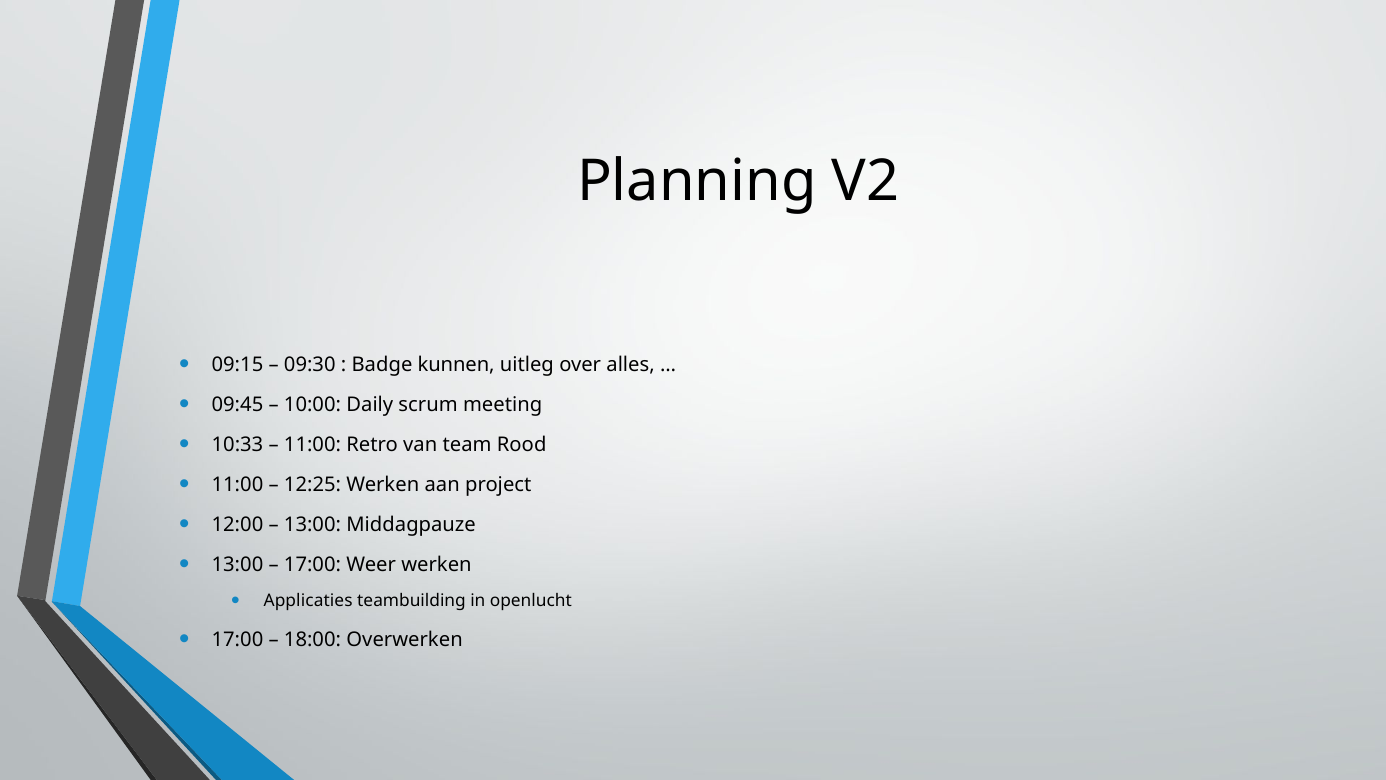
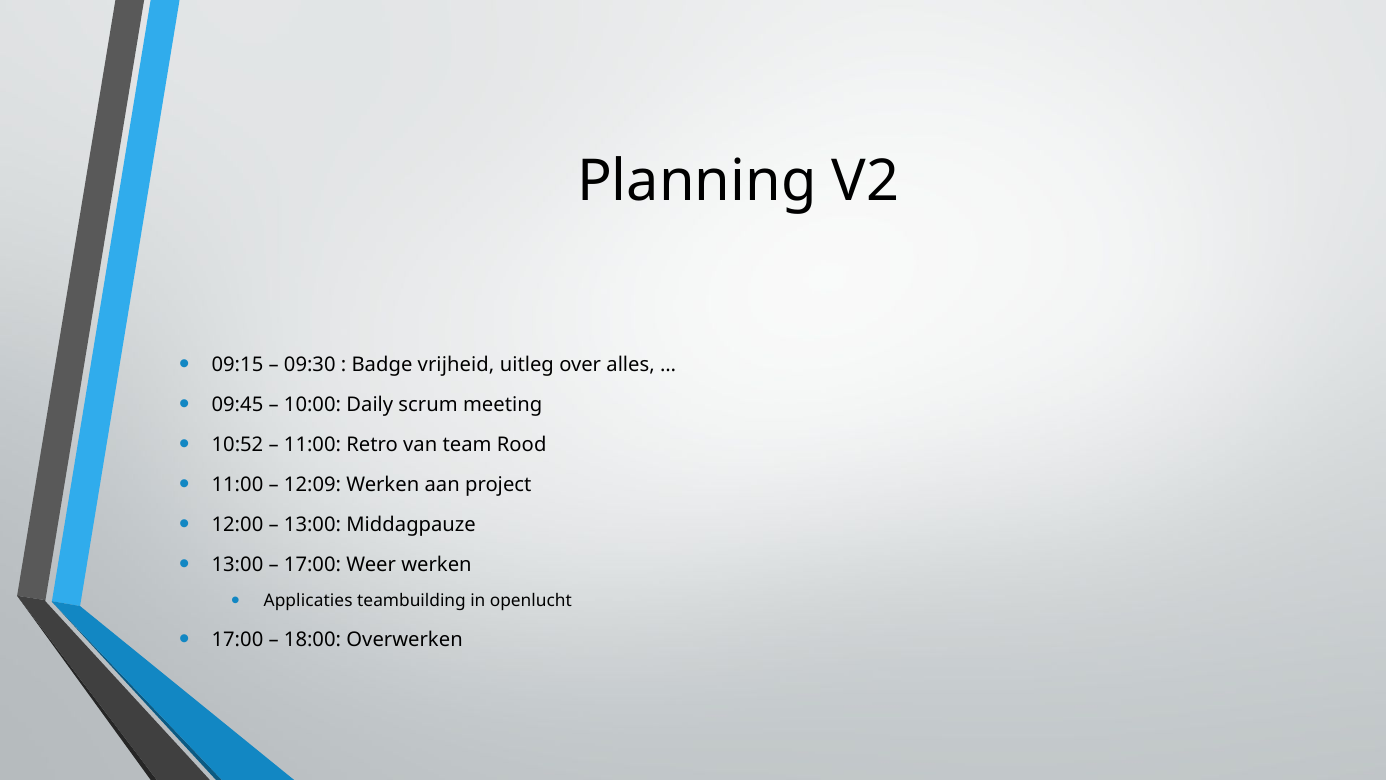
kunnen: kunnen -> vrijheid (456, 365)
10:33: 10:33 -> 10:52 (237, 445)
12:25: 12:25 -> 12:09 (313, 484)
